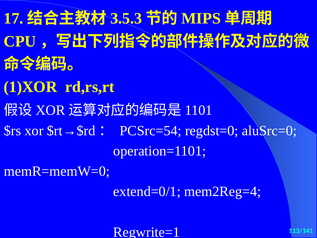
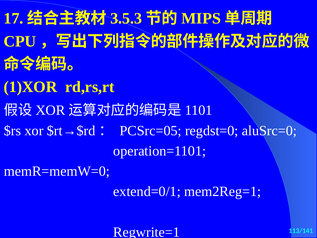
PCSrc=54: PCSrc=54 -> PCSrc=05 (151, 130)
mem2Reg=4: mem2Reg=4 -> mem2Reg=1 (223, 191)
